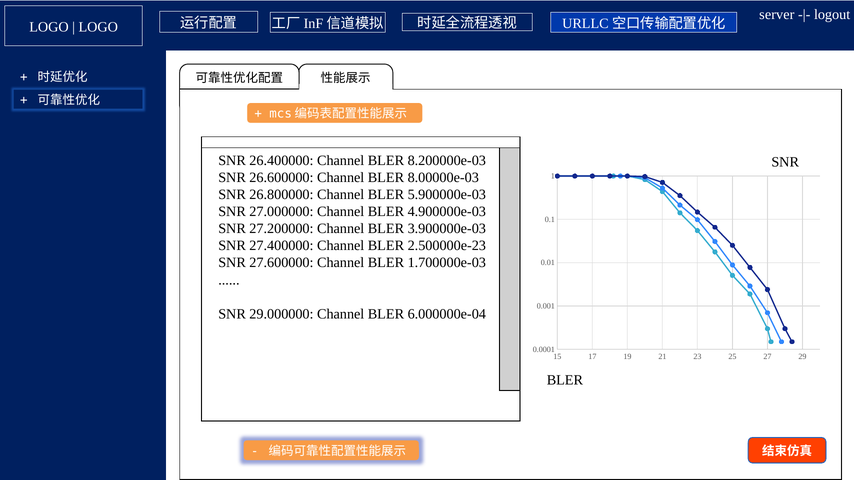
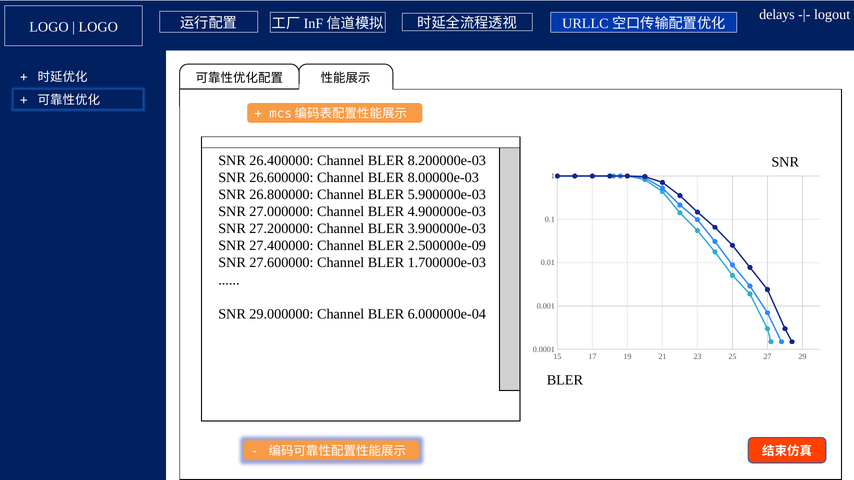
server: server -> delays (777, 15)
2.500000e-23: 2.500000e-23 -> 2.500000e-09 (447, 246)
